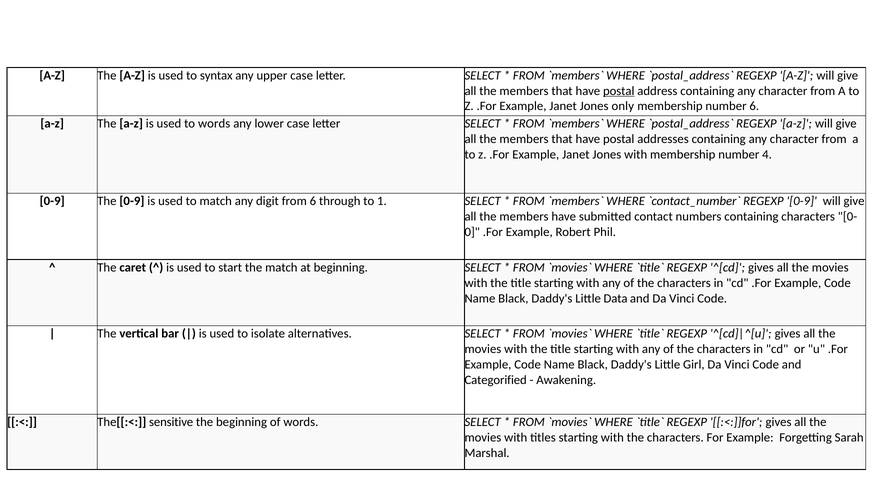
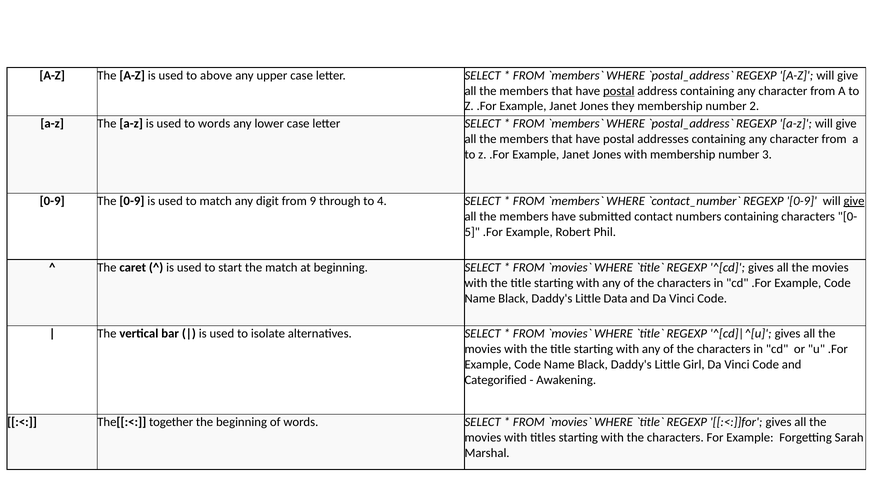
syntax: syntax -> above (216, 75)
only: only -> they (623, 106)
number 6: 6 -> 2 (754, 106)
4: 4 -> 3 (767, 155)
from 6: 6 -> 9 (313, 201)
1: 1 -> 4 (382, 201)
give underline: none -> present (854, 201)
0: 0 -> 5 (472, 232)
sensitive: sensitive -> together (171, 422)
